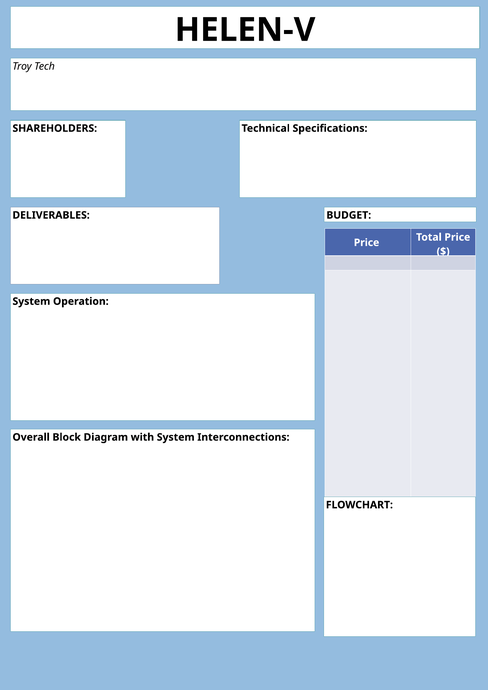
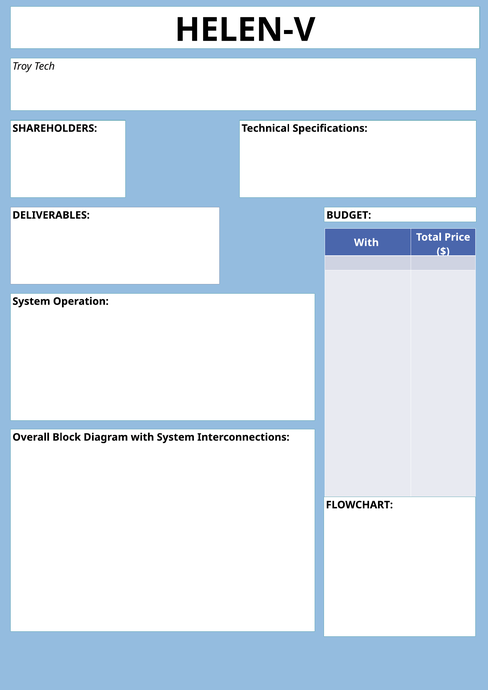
Price: Price -> With (366, 243)
